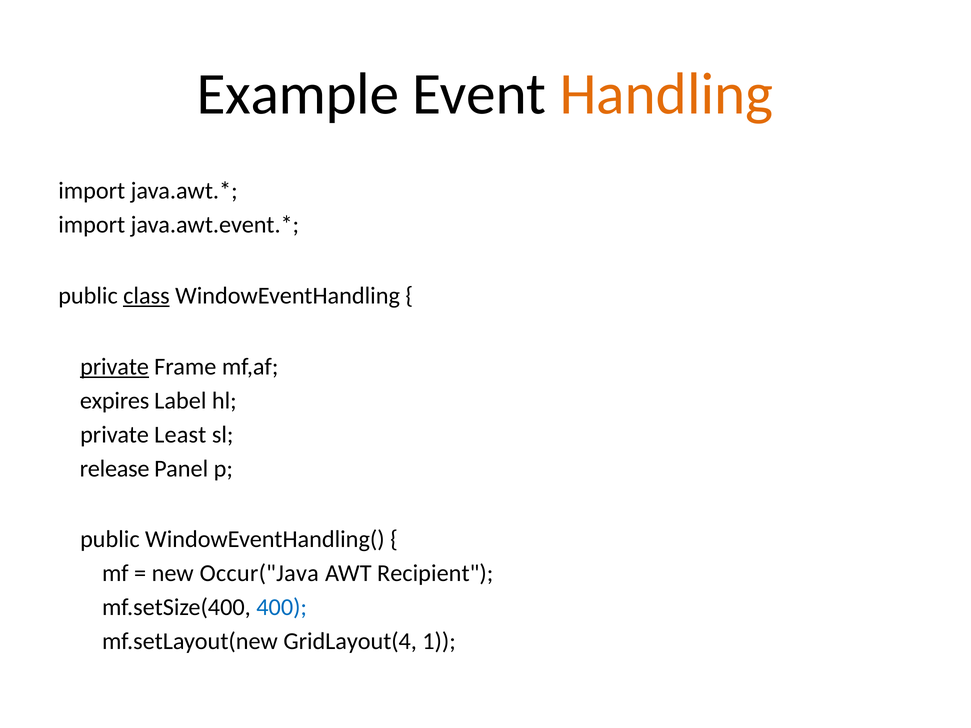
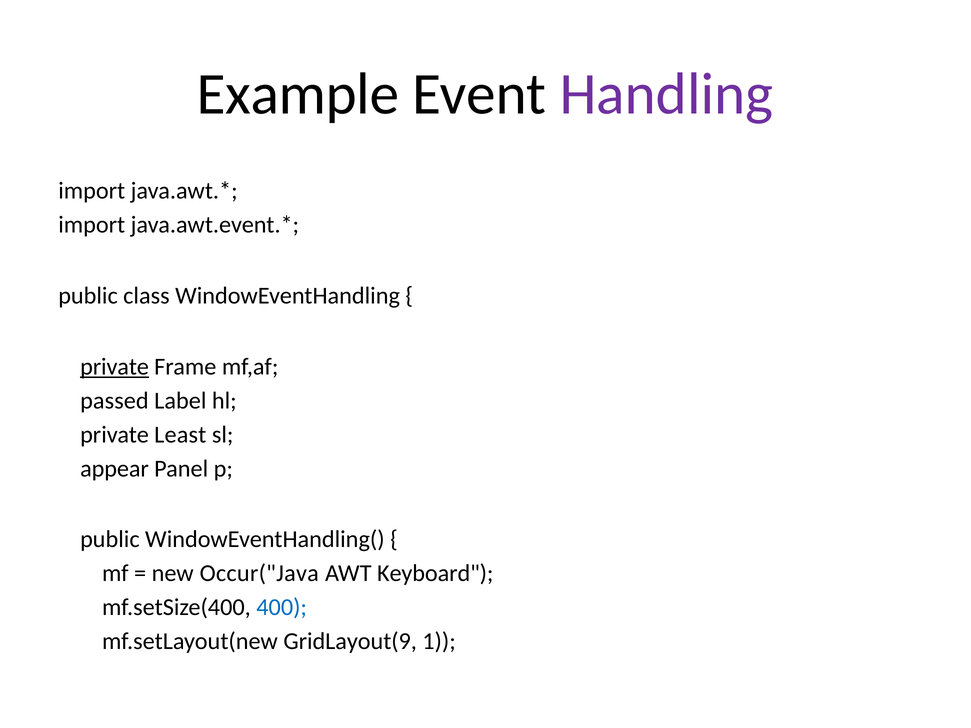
Handling colour: orange -> purple (666, 94)
class underline: present -> none (146, 296)
expires: expires -> passed (114, 401)
release: release -> appear (115, 469)
Recipient: Recipient -> Keyboard (435, 574)
GridLayout(4: GridLayout(4 -> GridLayout(9 (350, 642)
